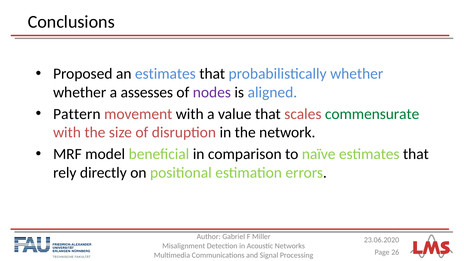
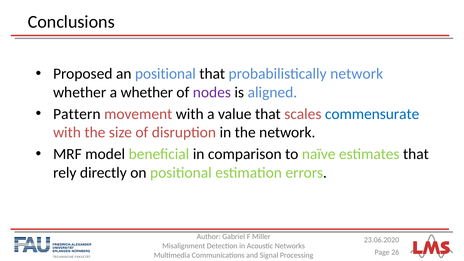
an estimates: estimates -> positional (165, 74)
probabilistically whether: whether -> network (357, 74)
a assesses: assesses -> whether (147, 92)
commensurate colour: green -> blue (372, 114)
